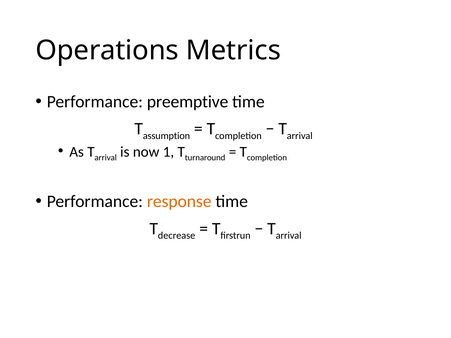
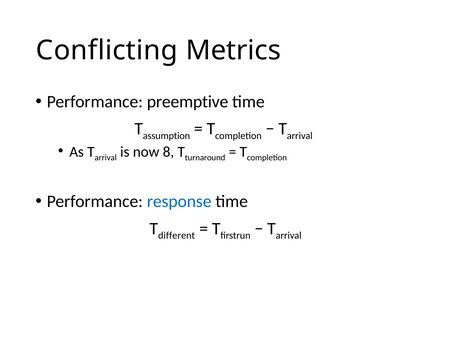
Operations: Operations -> Conflicting (107, 51)
1: 1 -> 8 (168, 152)
response colour: orange -> blue (179, 202)
decrease: decrease -> different (177, 236)
